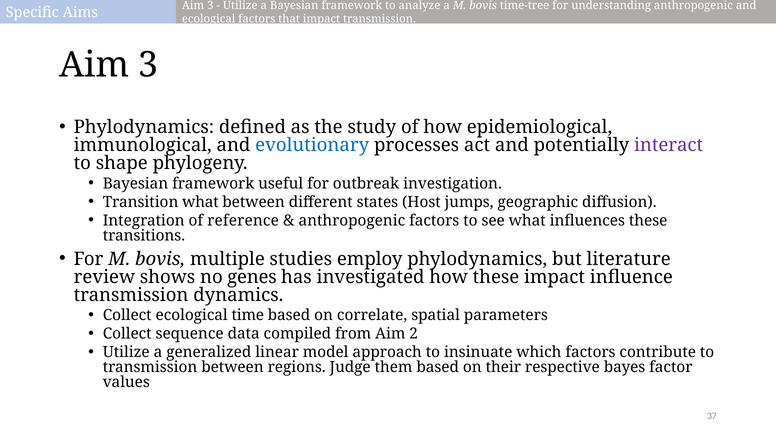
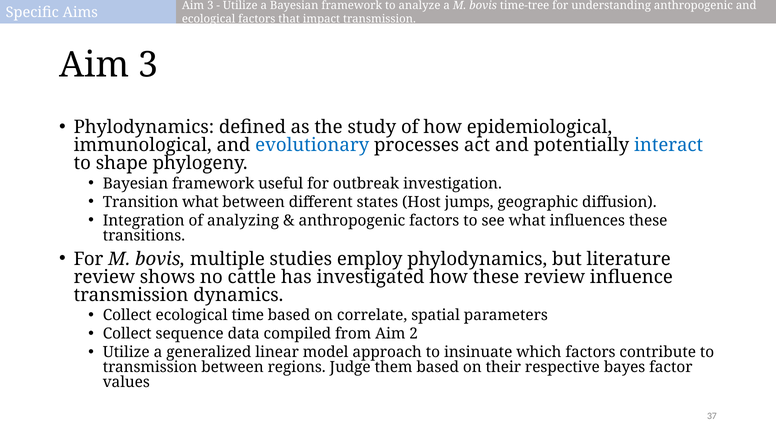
interact colour: purple -> blue (669, 145)
reference: reference -> analyzing (243, 221)
genes: genes -> cattle (252, 277)
these impact: impact -> review (555, 277)
